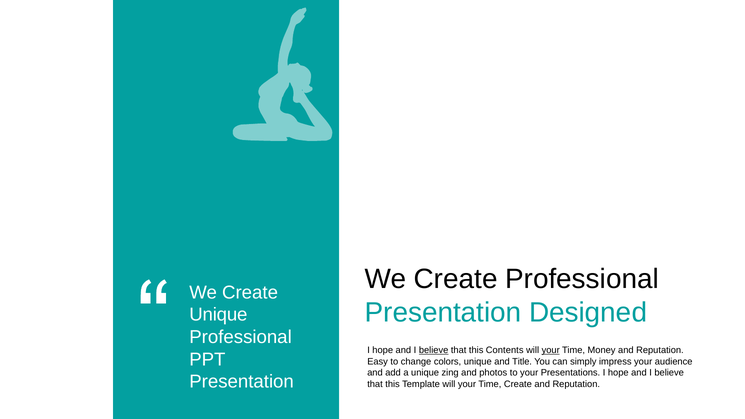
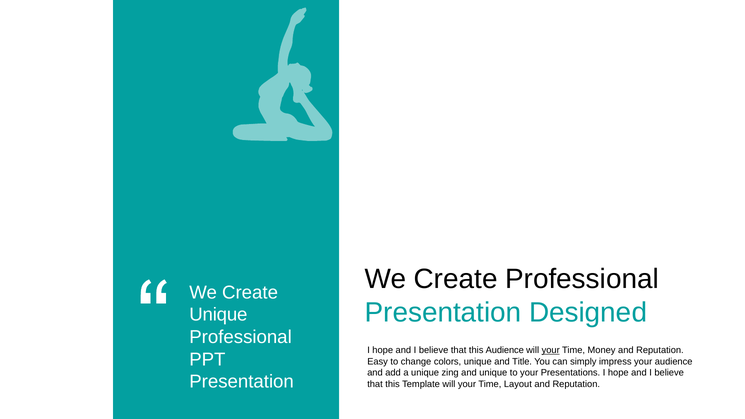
believe underline: present -> none (434, 350)
this Contents: Contents -> Audience (505, 350)
and photos: photos -> unique (493, 373)
Time Create: Create -> Layout (518, 384)
